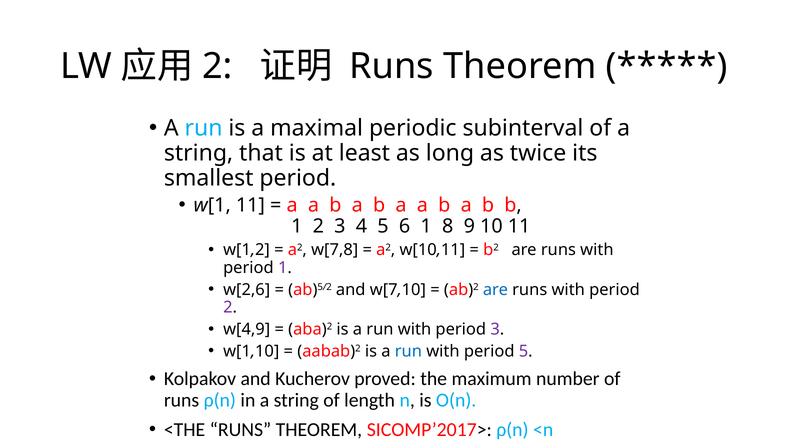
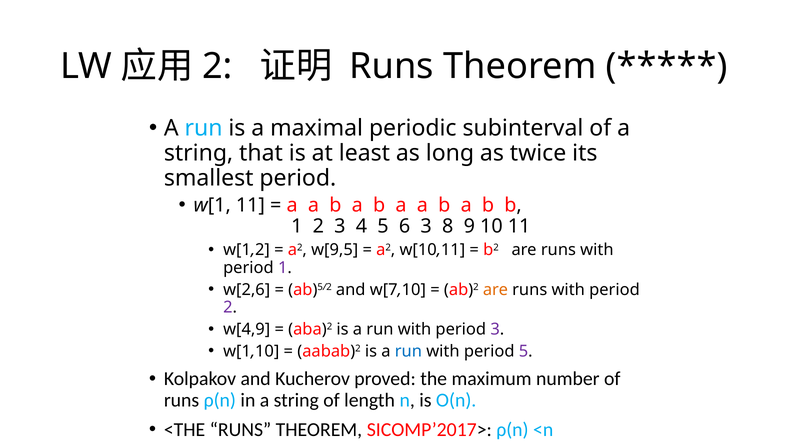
6 1: 1 -> 3 (426, 227)
w[7,8: w[7,8 -> w[9,5 (335, 250)
are colour: blue -> orange (495, 290)
